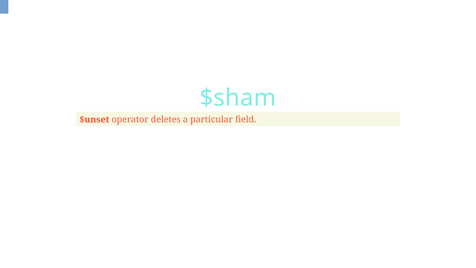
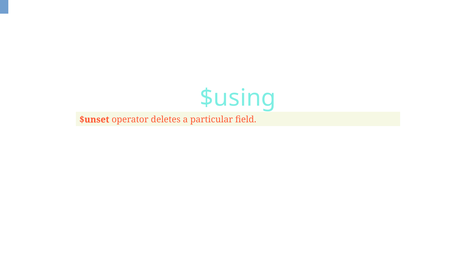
$sham: $sham -> $using (238, 98)
